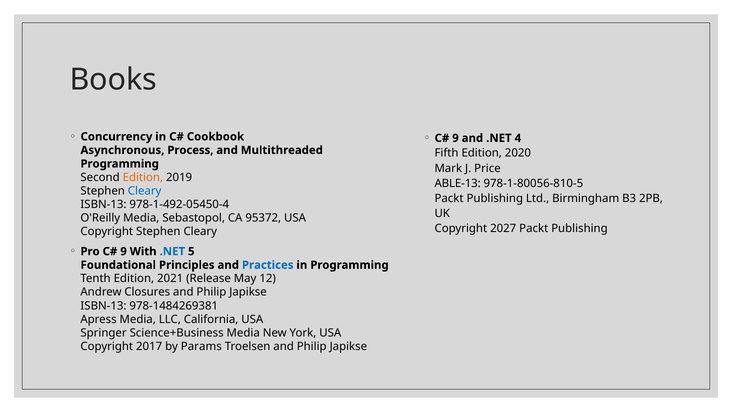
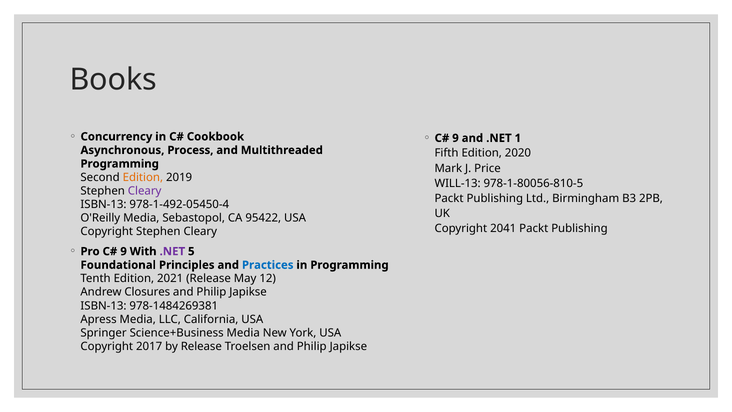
4: 4 -> 1 (518, 138)
ABLE-13: ABLE-13 -> WILL-13 (458, 183)
Cleary colour: blue -> purple (145, 191)
95372: 95372 -> 95422 (263, 218)
2027: 2027 -> 2041 (503, 229)
.NET colour: blue -> purple (172, 251)
by Params: Params -> Release (201, 346)
